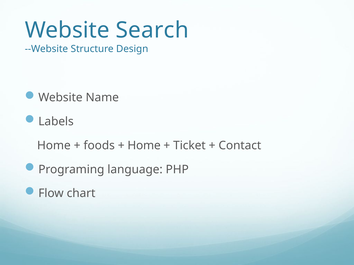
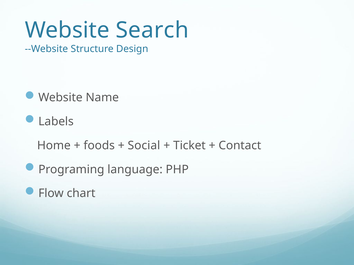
Home: Home -> Social (144, 146)
